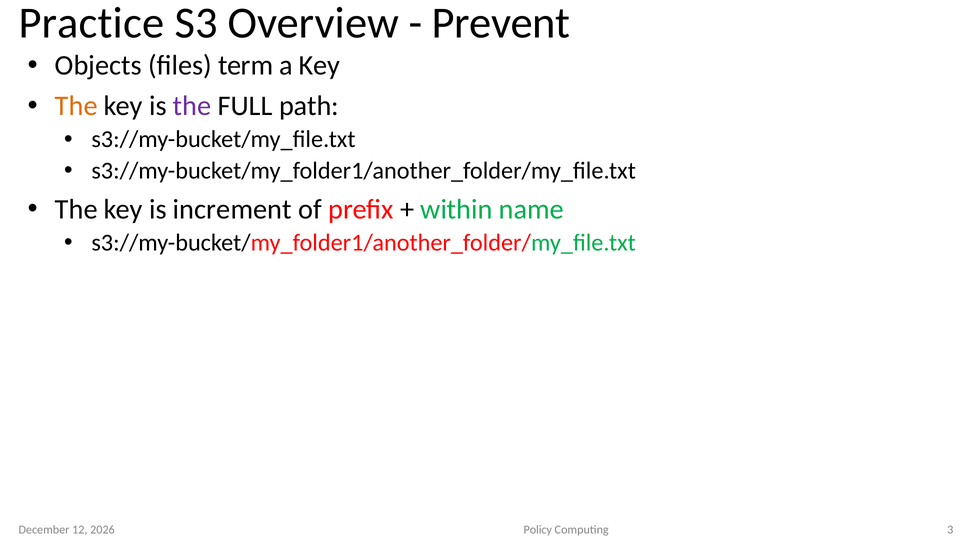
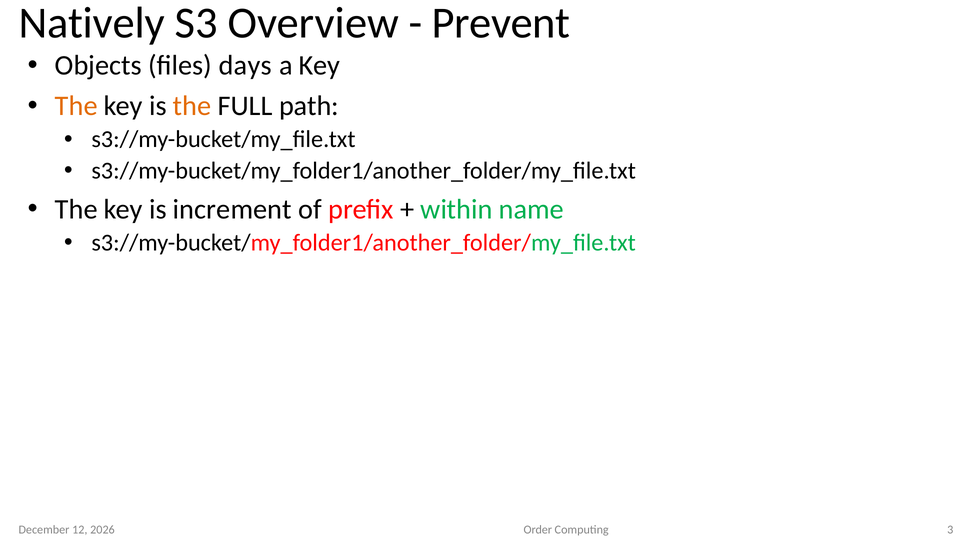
Practice: Practice -> Natively (92, 23)
term: term -> days (245, 65)
the colour: purple -> orange (192, 106)
Policy: Policy -> Order (538, 530)
